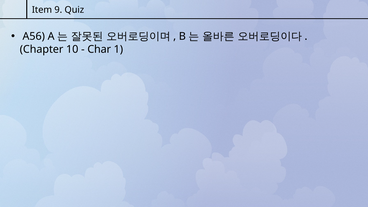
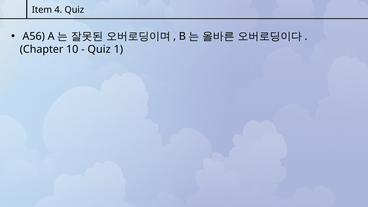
9: 9 -> 4 (58, 10)
Char: Char -> Quiz (99, 49)
